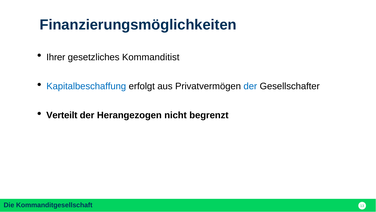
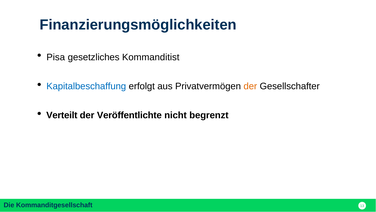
Ihrer: Ihrer -> Pisa (56, 57)
der colour: blue -> orange (250, 86)
Herangezogen: Herangezogen -> Veröffentlichte (129, 115)
